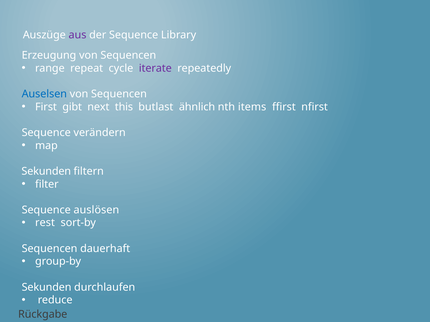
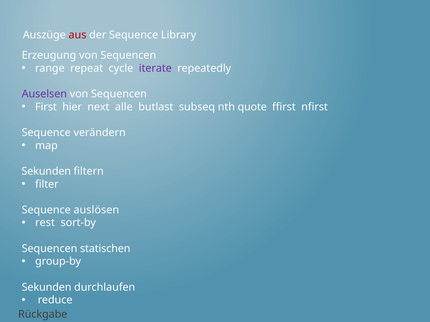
aus colour: purple -> red (77, 35)
Auselsen colour: blue -> purple (44, 94)
gibt: gibt -> hier (72, 107)
this: this -> alle (124, 107)
ähnlich: ähnlich -> subseq (197, 107)
items: items -> quote (252, 107)
dauerhaft: dauerhaft -> statischen (105, 249)
